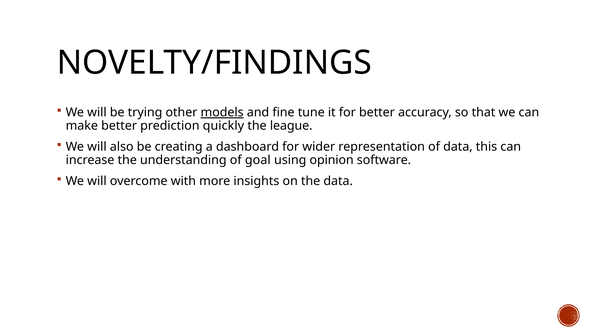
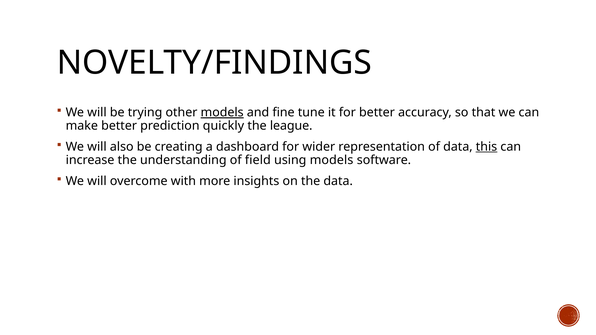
this underline: none -> present (487, 147)
goal: goal -> field (258, 160)
using opinion: opinion -> models (332, 160)
